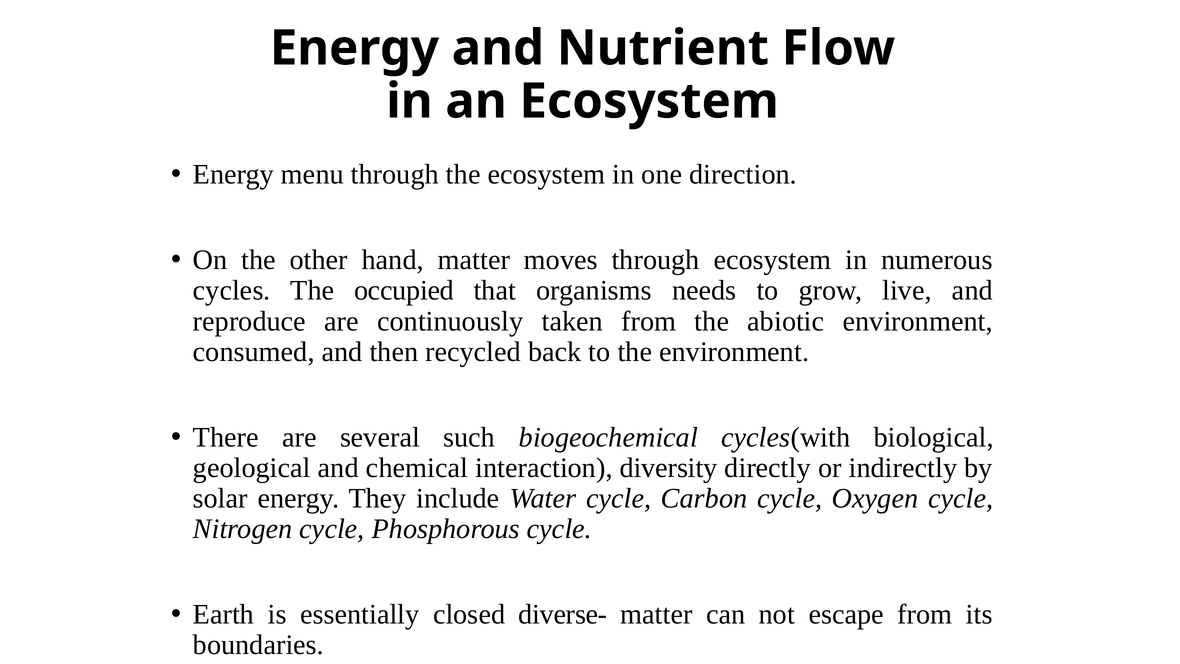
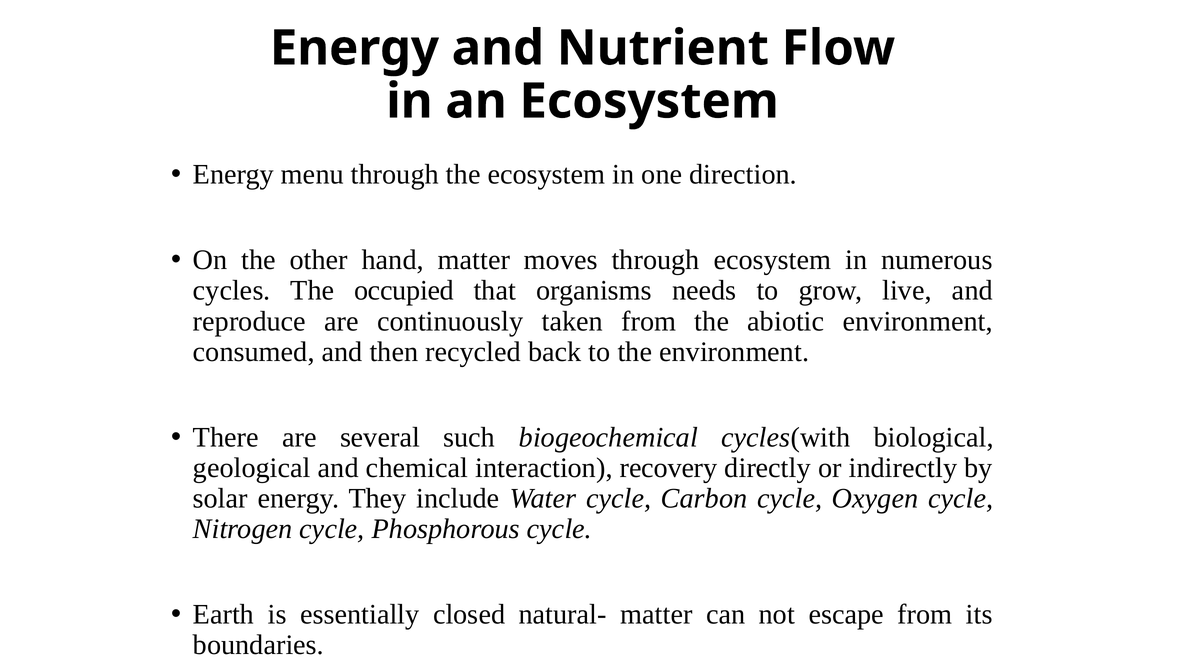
diversity: diversity -> recovery (669, 468)
diverse-: diverse- -> natural- (563, 614)
